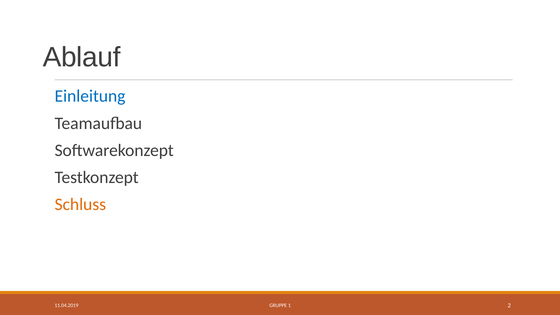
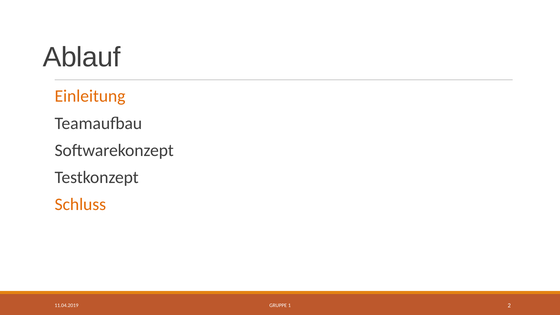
Einleitung colour: blue -> orange (90, 96)
